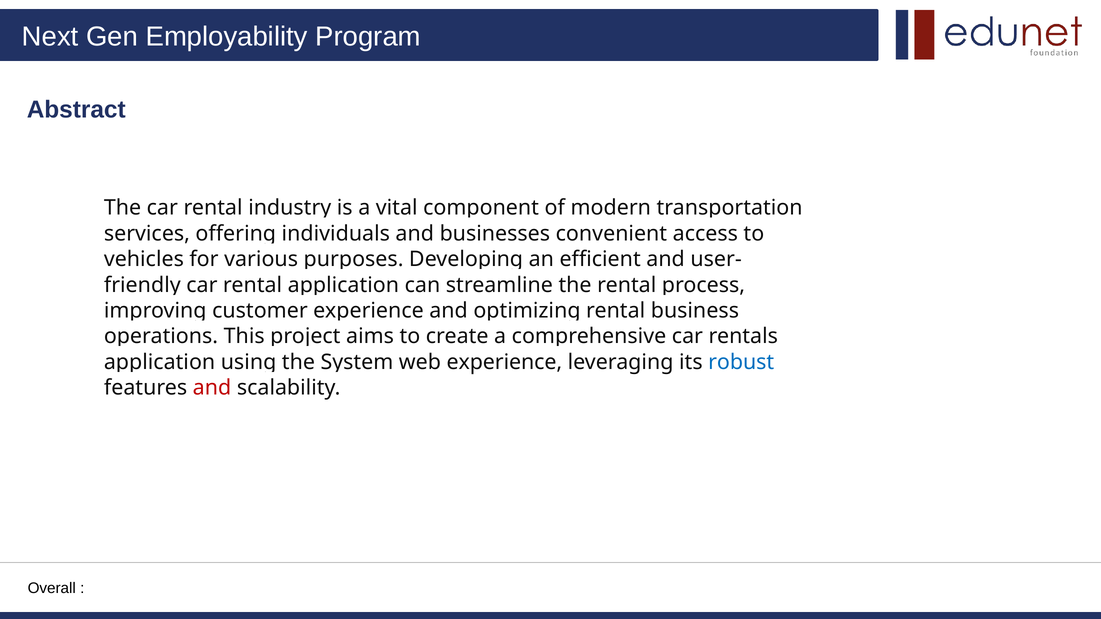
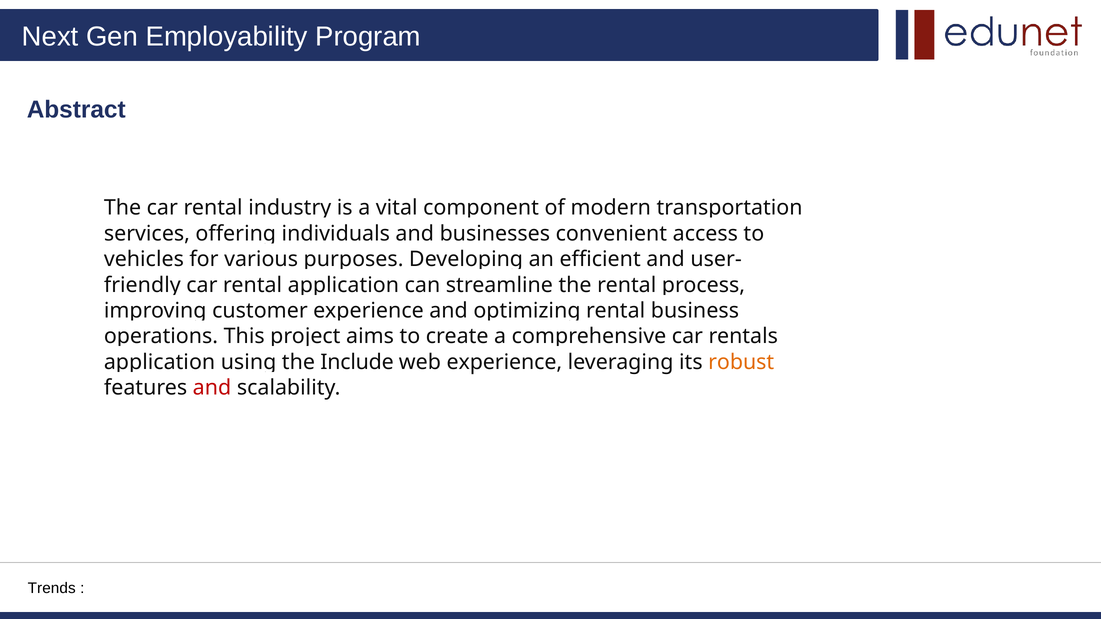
System: System -> Include (357, 362)
robust colour: blue -> orange (741, 362)
Overall: Overall -> Trends (52, 589)
